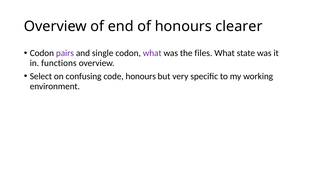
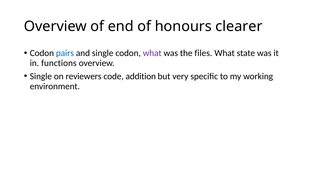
pairs colour: purple -> blue (65, 53)
Select: Select -> Single (41, 76)
confusing: confusing -> reviewers (84, 76)
code honours: honours -> addition (141, 76)
